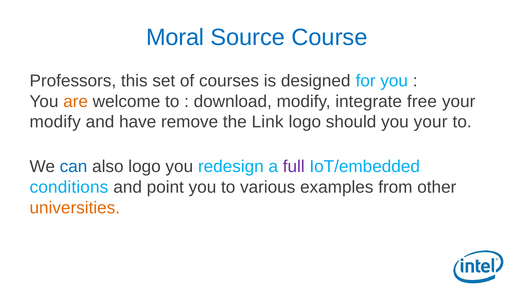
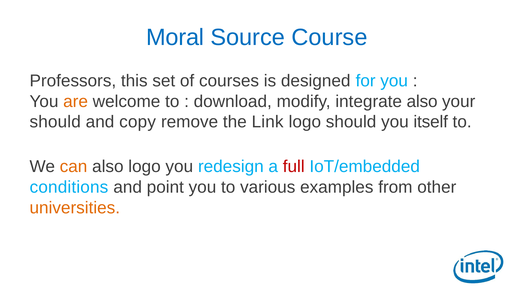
integrate free: free -> also (422, 101)
modify: modify -> should (55, 122)
have: have -> copy (138, 122)
you your: your -> itself (431, 122)
can colour: blue -> orange (74, 167)
full colour: purple -> red (294, 167)
